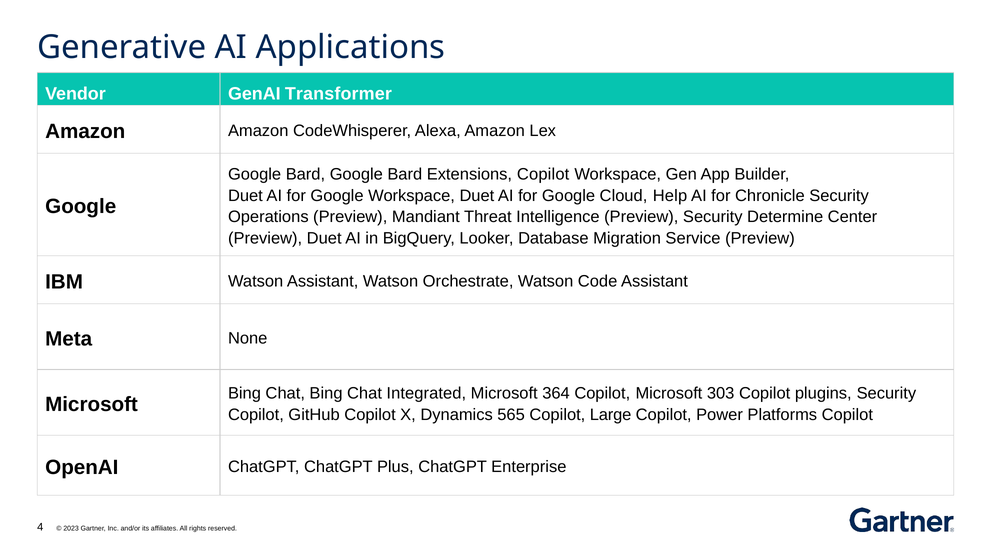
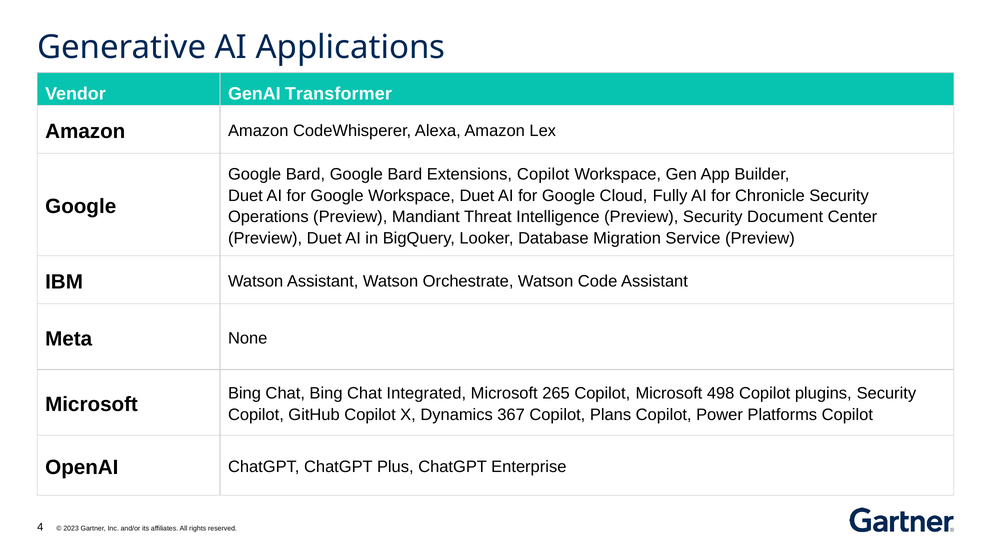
Help: Help -> Fully (670, 195)
Determine: Determine -> Document (785, 217)
364: 364 -> 265 (556, 393)
303: 303 -> 498 (721, 393)
565: 565 -> 367 (511, 414)
Large: Large -> Plans (611, 414)
